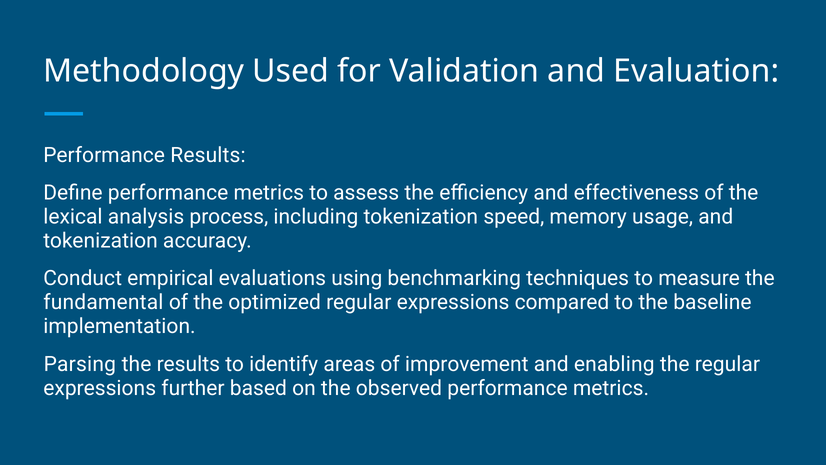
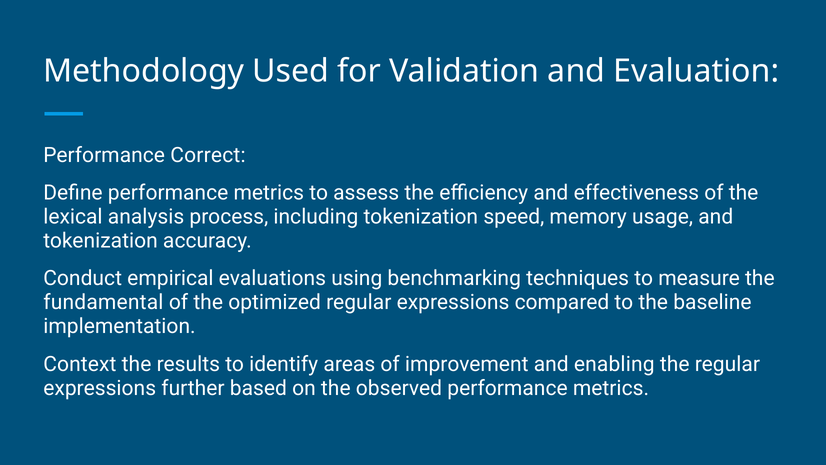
Performance Results: Results -> Correct (208, 155)
Parsing: Parsing -> Context (80, 364)
